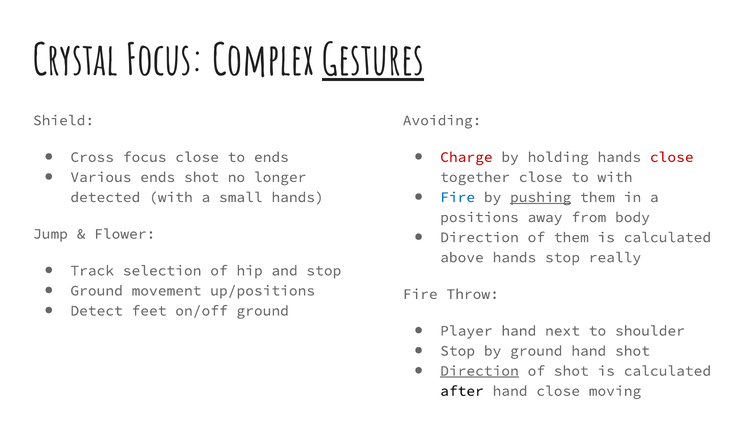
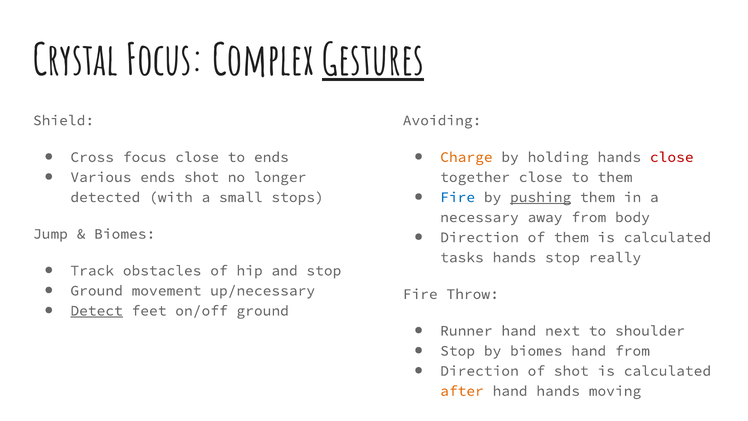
Charge colour: red -> orange (466, 157)
to with: with -> them (615, 177)
small hands: hands -> stops (298, 197)
positions: positions -> necessary (479, 217)
Flower: Flower -> Biomes (125, 234)
above: above -> tasks (462, 257)
selection: selection -> obstacles (162, 270)
up/positions: up/positions -> up/necessary (263, 290)
Detect underline: none -> present (97, 311)
Player: Player -> Runner (466, 331)
by ground: ground -> biomes (536, 351)
hand shot: shot -> from (632, 351)
Direction underline: present -> none (479, 371)
after colour: black -> orange (462, 391)
hand close: close -> hands (558, 391)
